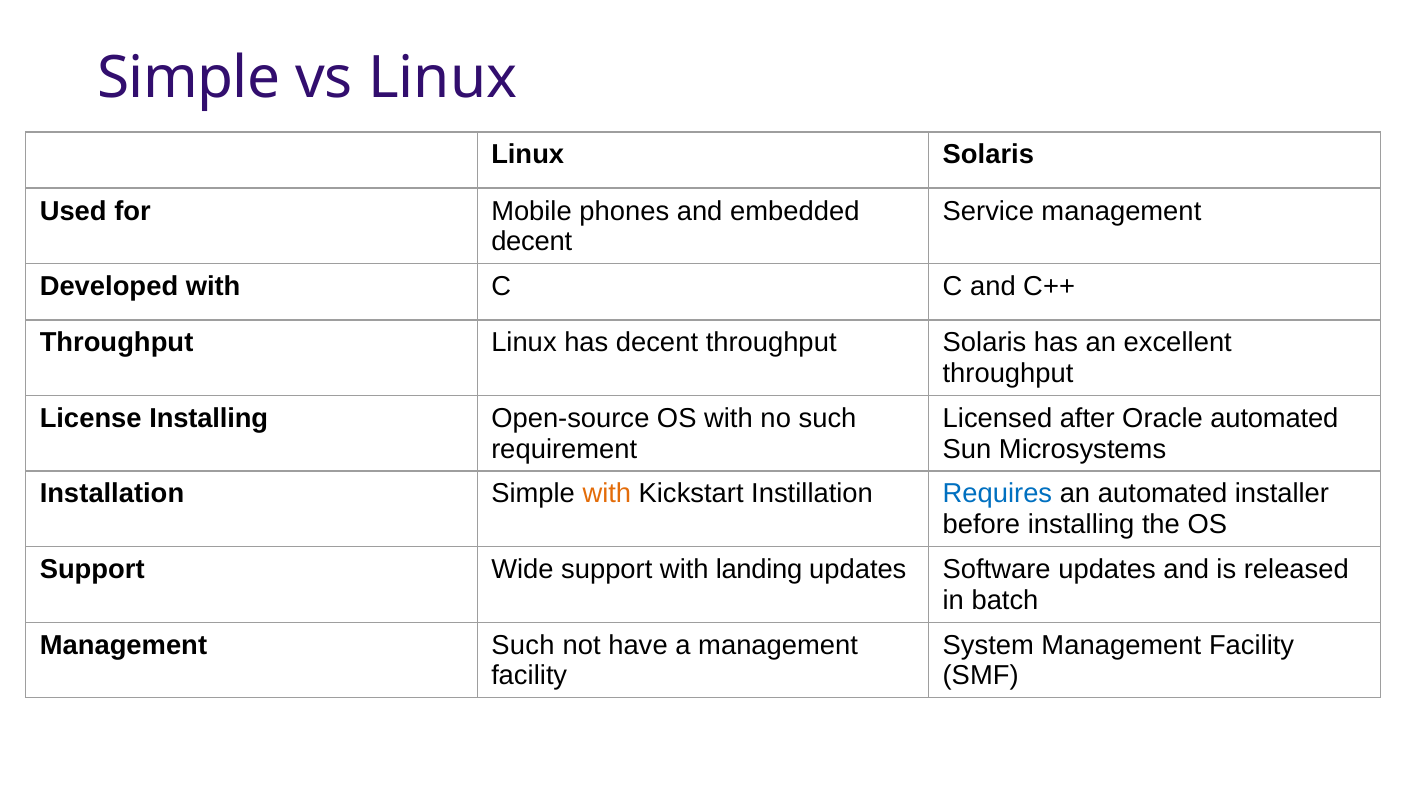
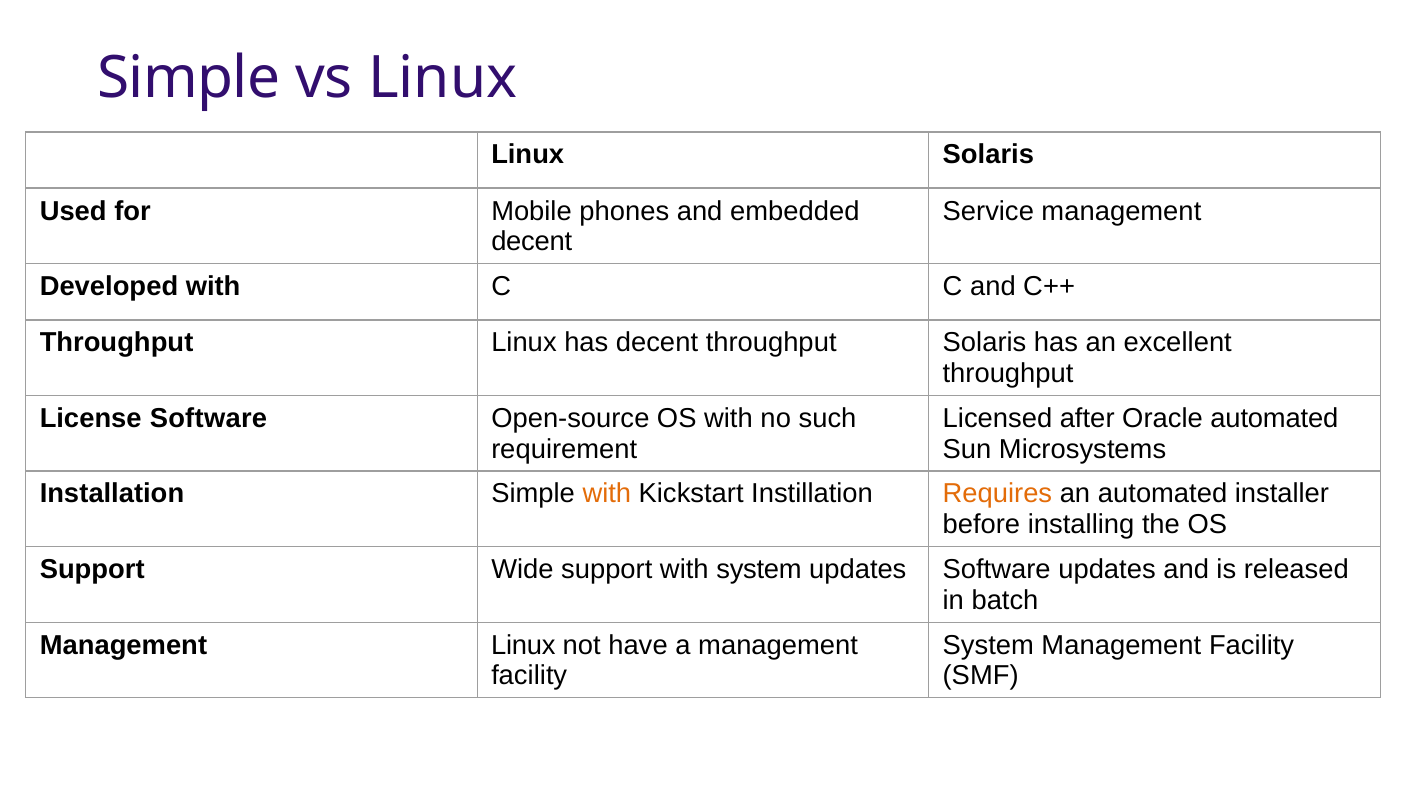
License Installing: Installing -> Software (208, 418)
Requires colour: blue -> orange (997, 494)
with landing: landing -> system (759, 569)
Management Such: Such -> Linux (523, 645)
